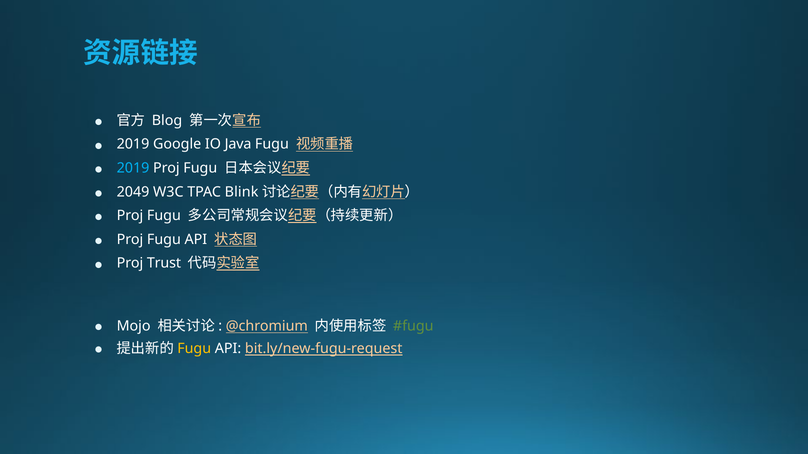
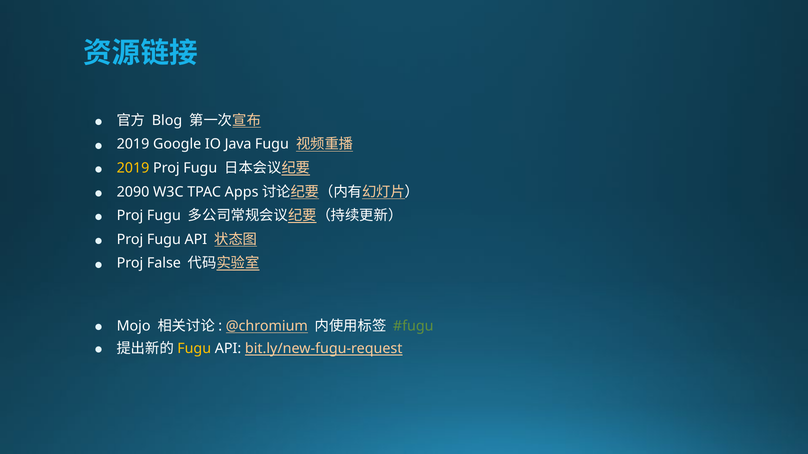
2019 colour: light blue -> yellow (133, 168)
2049: 2049 -> 2090 (133, 192)
Blink: Blink -> Apps (242, 192)
Trust: Trust -> False (164, 263)
